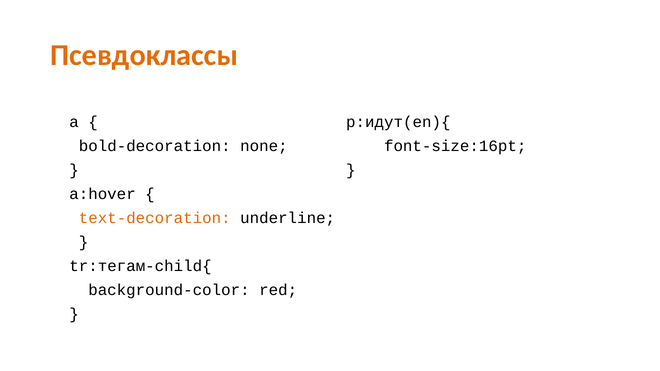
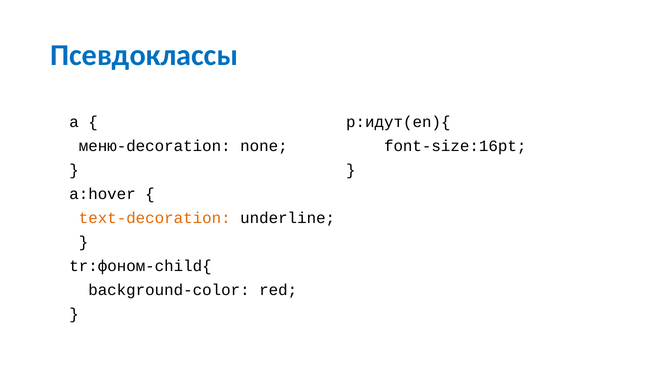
Псевдоклассы colour: orange -> blue (144, 55)
bold-decoration: bold-decoration -> меню-decoration (155, 146)
tr:тегам-child{: tr:тегам-child{ -> tr:фоном-child{ (140, 266)
